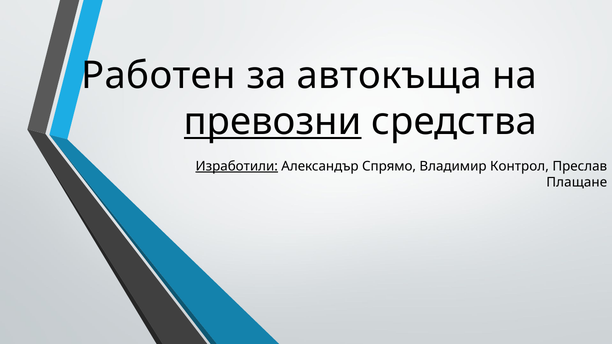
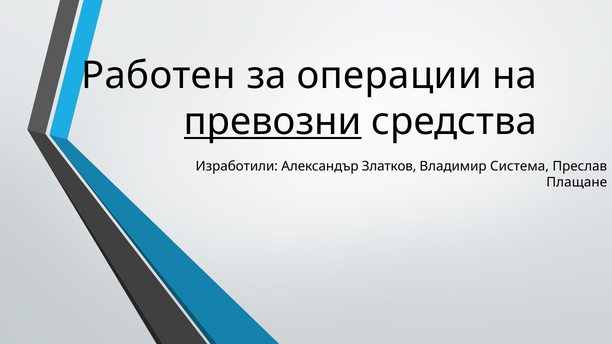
автокъща: автокъща -> операции (389, 76)
Изработили underline: present -> none (237, 166)
Спрямо: Спрямо -> Златков (389, 166)
Контрол: Контрол -> Система (519, 166)
